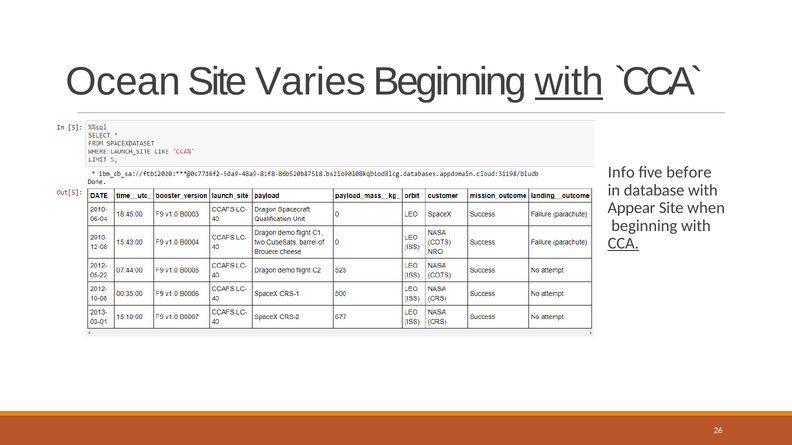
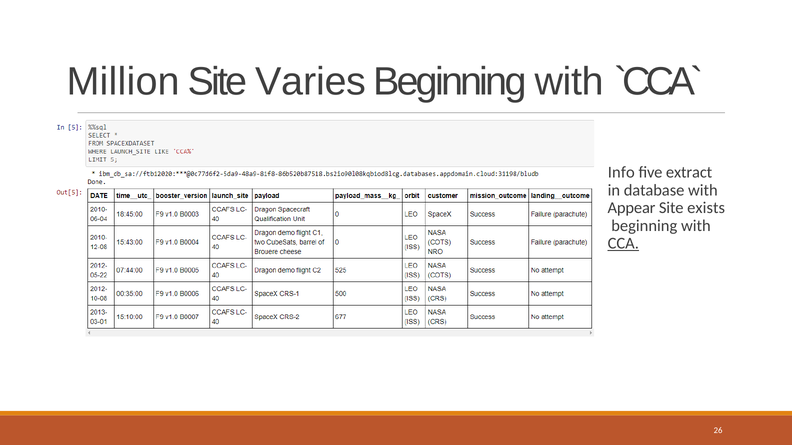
Ocean: Ocean -> Million (123, 82)
with underline: present -> none (569, 82)
before: before -> extract (689, 173)
when: when -> exists (706, 208)
